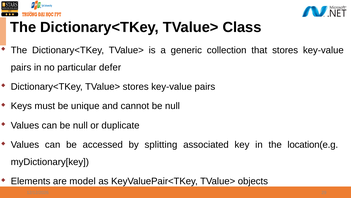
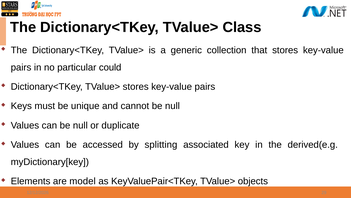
defer: defer -> could (110, 67)
location(e.g: location(e.g -> derived(e.g (313, 144)
